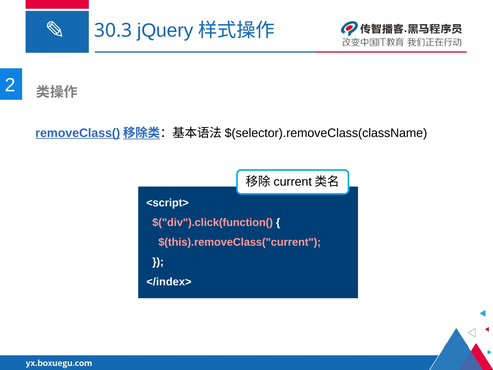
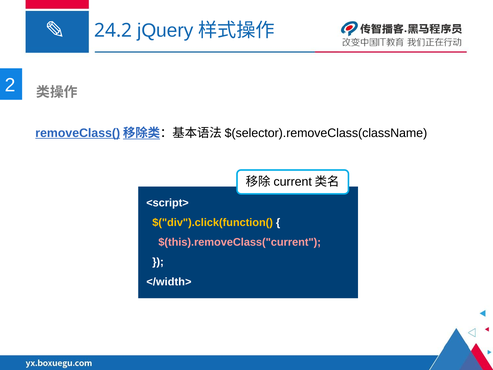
30.3: 30.3 -> 24.2 (113, 31)
$("div").click(function( colour: pink -> yellow (213, 222)
</index>: </index> -> </width> (169, 282)
